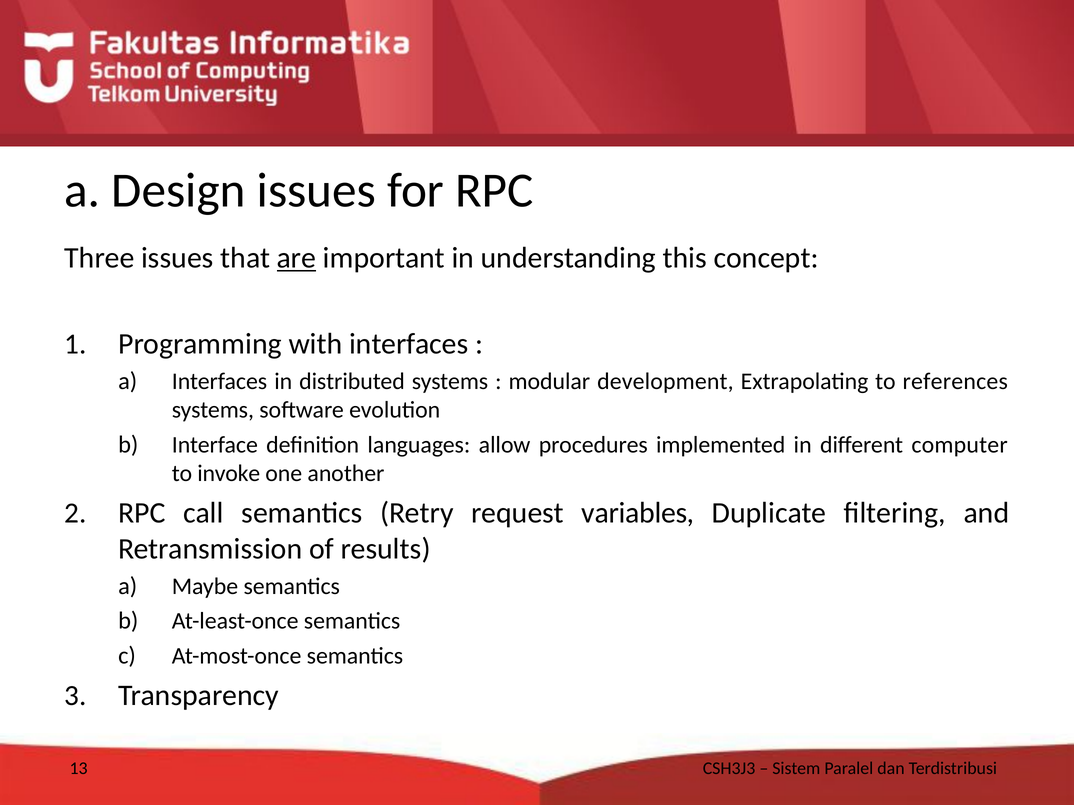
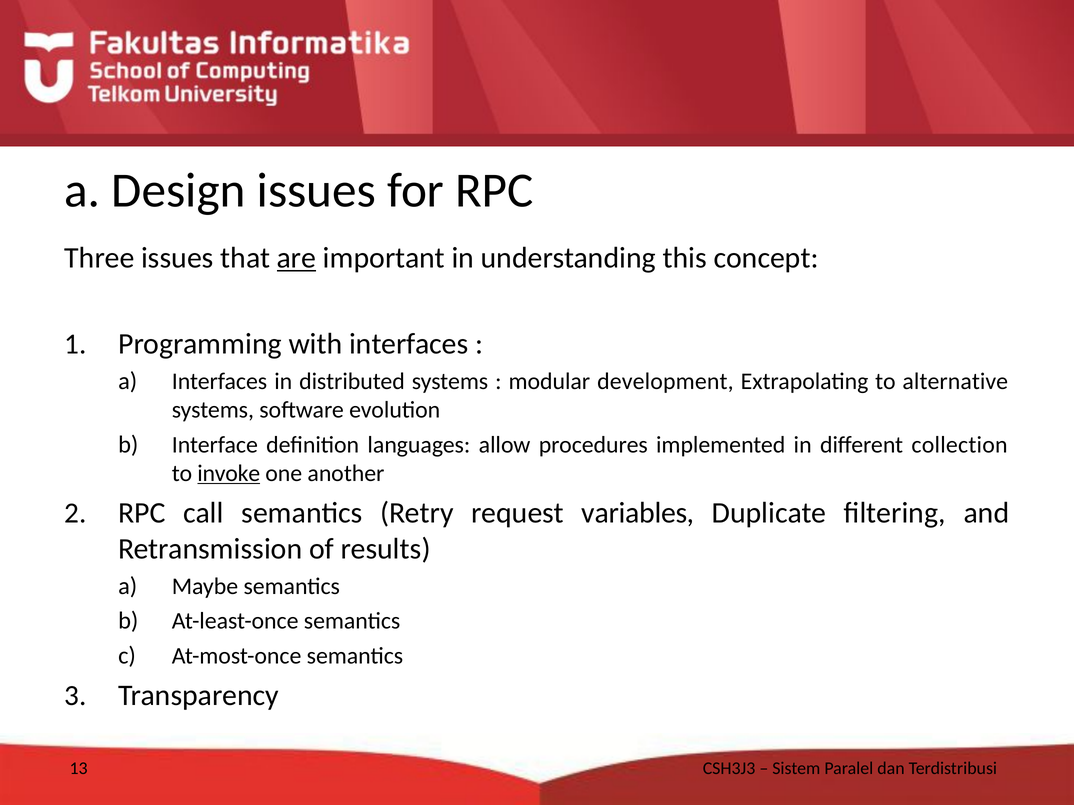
references: references -> alternative (955, 382)
computer: computer -> collection (960, 445)
invoke underline: none -> present (229, 474)
